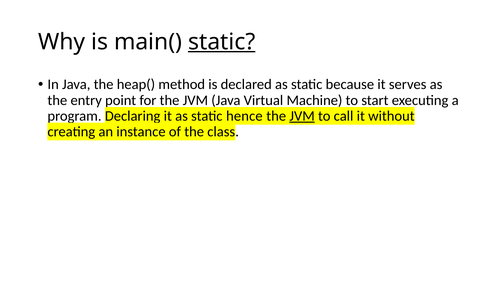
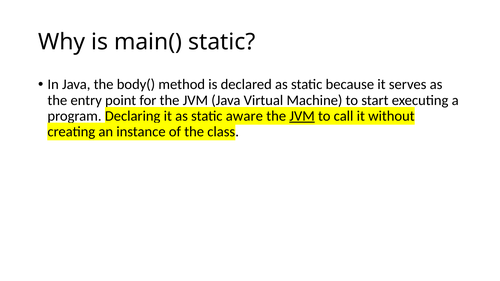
static underline: present -> none (222, 42)
heap(: heap( -> body( (136, 85)
hence: hence -> aware (244, 116)
